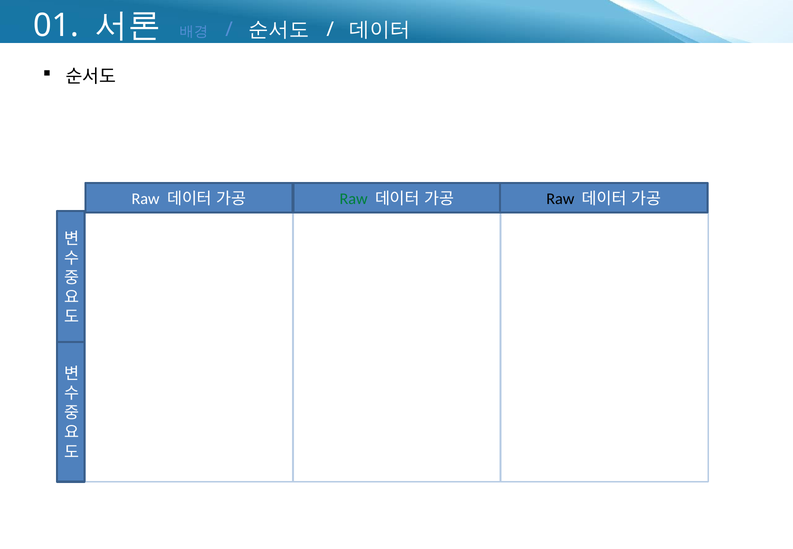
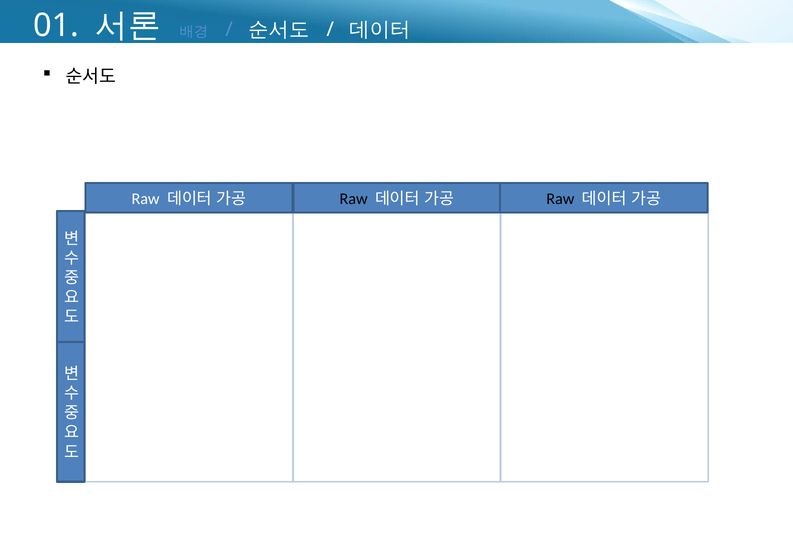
Raw colour: green -> black (354, 199)
